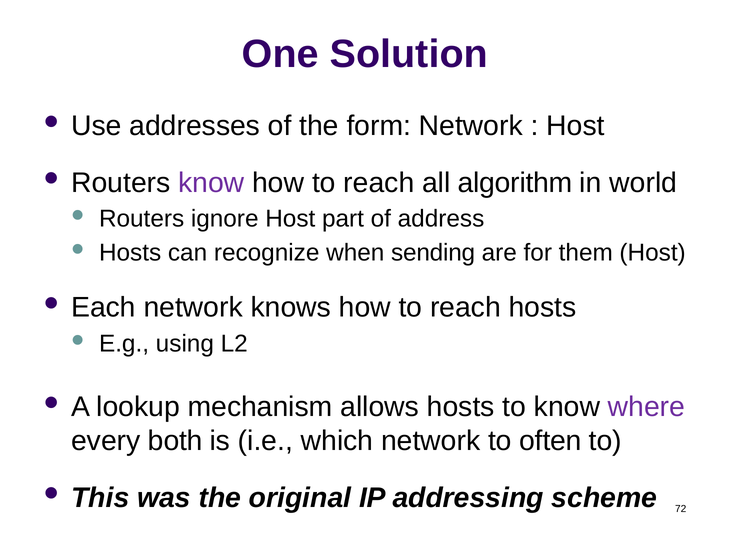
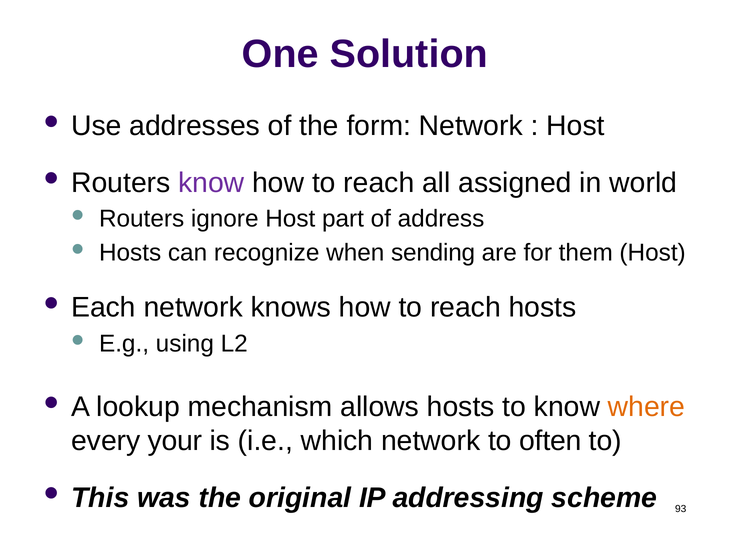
algorithm: algorithm -> assigned (515, 183)
where colour: purple -> orange (647, 407)
both: both -> your (175, 441)
72: 72 -> 93 (681, 509)
